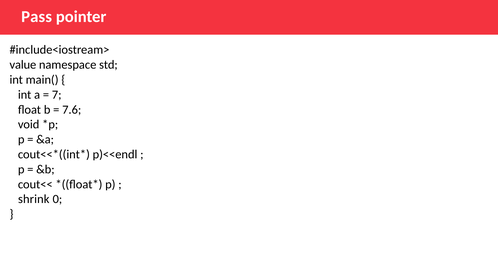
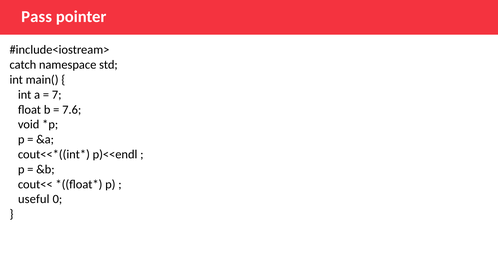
value: value -> catch (23, 65)
shrink: shrink -> useful (34, 199)
